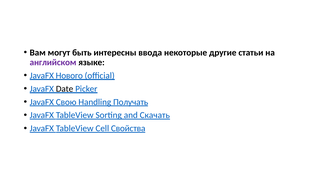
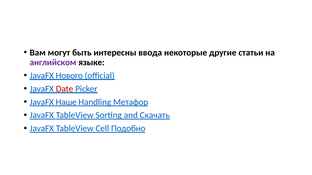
Date colour: black -> red (65, 89)
Свою: Свою -> Наше (66, 102)
Получать: Получать -> Метафор (131, 102)
Свойства: Свойства -> Подобно (128, 129)
